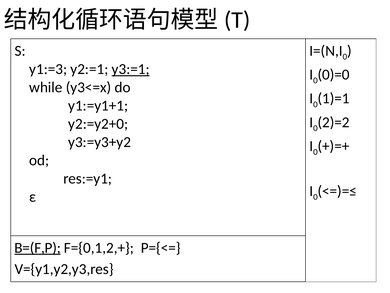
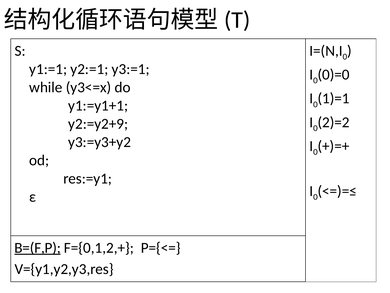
y1:=3: y1:=3 -> y1:=1 (48, 69)
y3:=1 underline: present -> none (131, 69)
y2:=y2+0: y2:=y2+0 -> y2:=y2+9 (98, 124)
